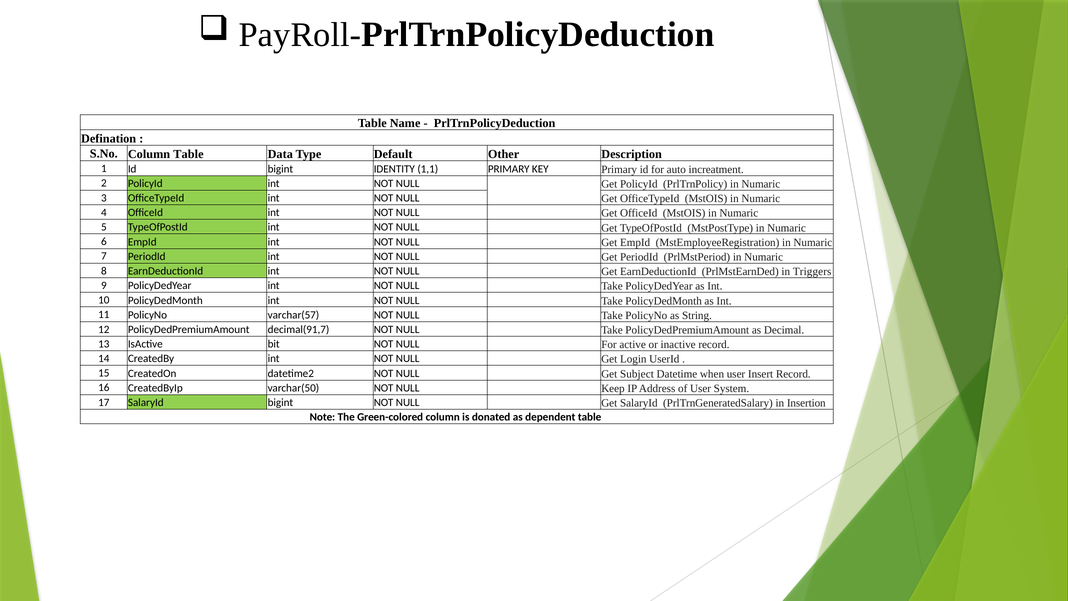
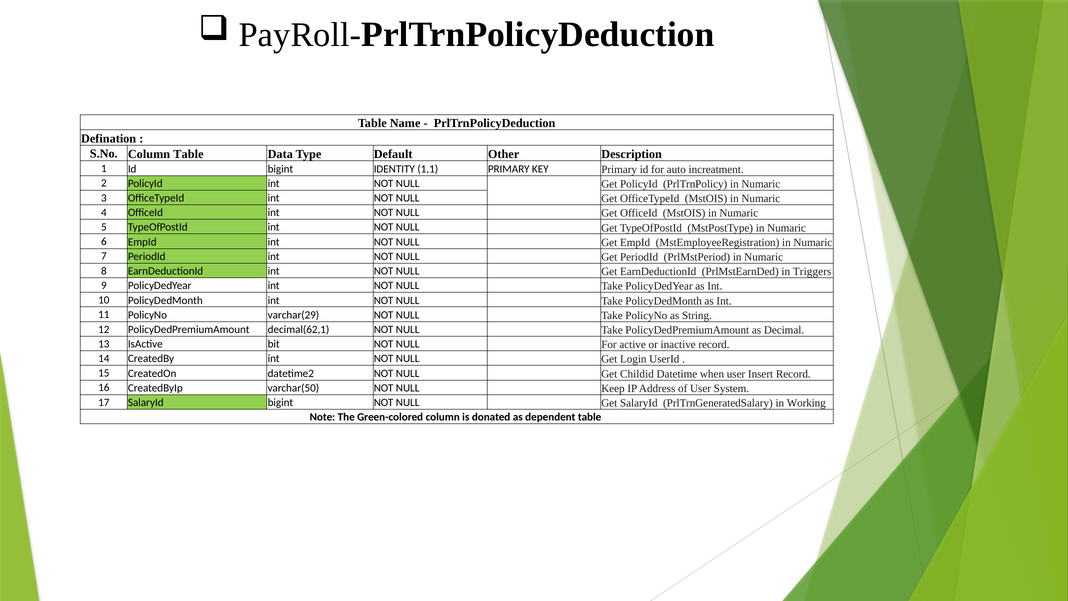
varchar(57: varchar(57 -> varchar(29 (293, 315)
decimal(91,7: decimal(91,7 -> decimal(62,1 (299, 329)
Subject: Subject -> Childid (637, 374)
Insertion: Insertion -> Working (806, 403)
